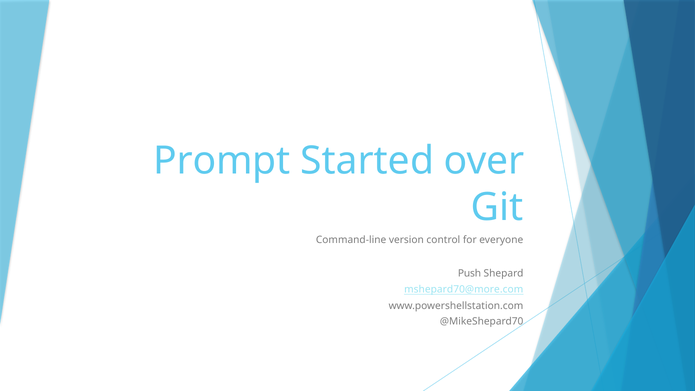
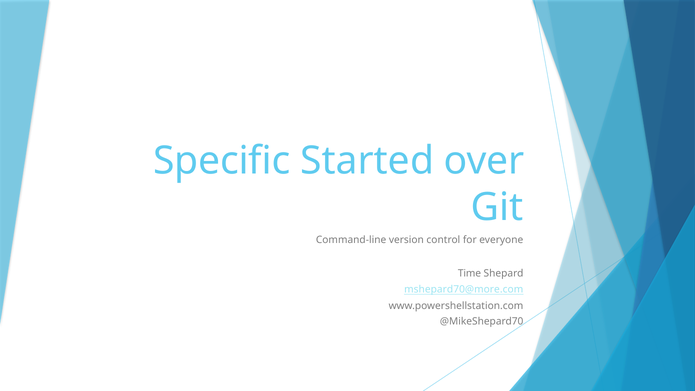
Prompt: Prompt -> Specific (222, 161)
Push: Push -> Time (470, 273)
